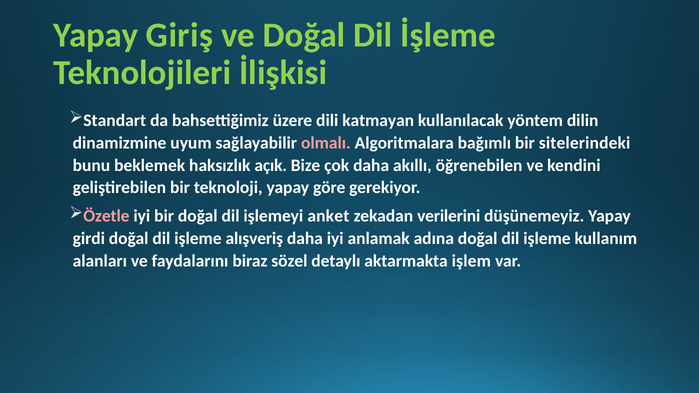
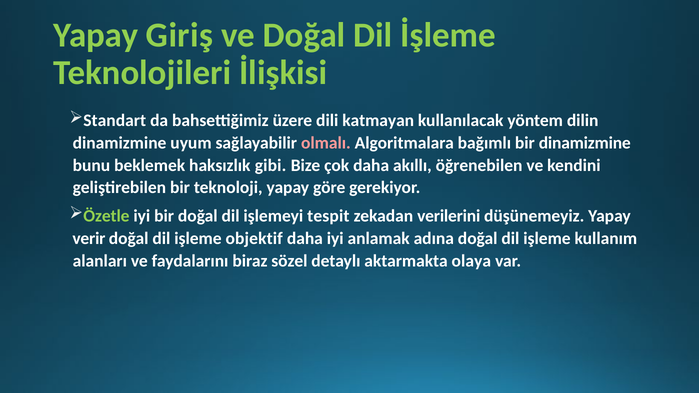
bir sitelerindeki: sitelerindeki -> dinamizmine (585, 143)
açık: açık -> gibi (271, 165)
Özetle colour: pink -> light green (106, 216)
anket: anket -> tespit (328, 216)
girdi: girdi -> verir (89, 238)
alışveriş: alışveriş -> objektif (254, 238)
işlem: işlem -> olaya (471, 261)
